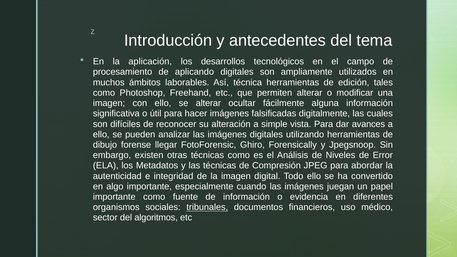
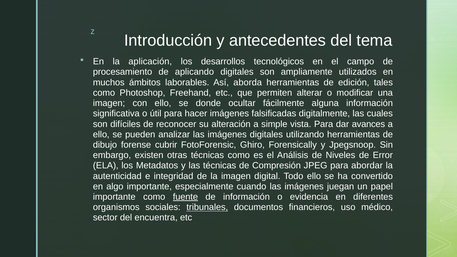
técnica: técnica -> aborda (248, 82)
se alterar: alterar -> donde (208, 103)
llegar: llegar -> cubrir (166, 145)
fuente underline: none -> present (185, 197)
algoritmos: algoritmos -> encuentra (156, 218)
